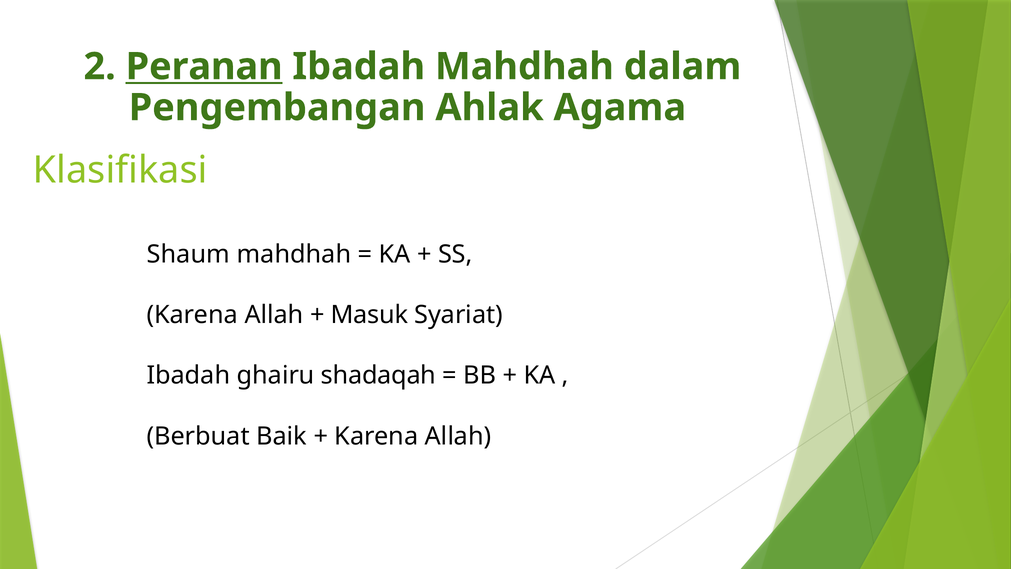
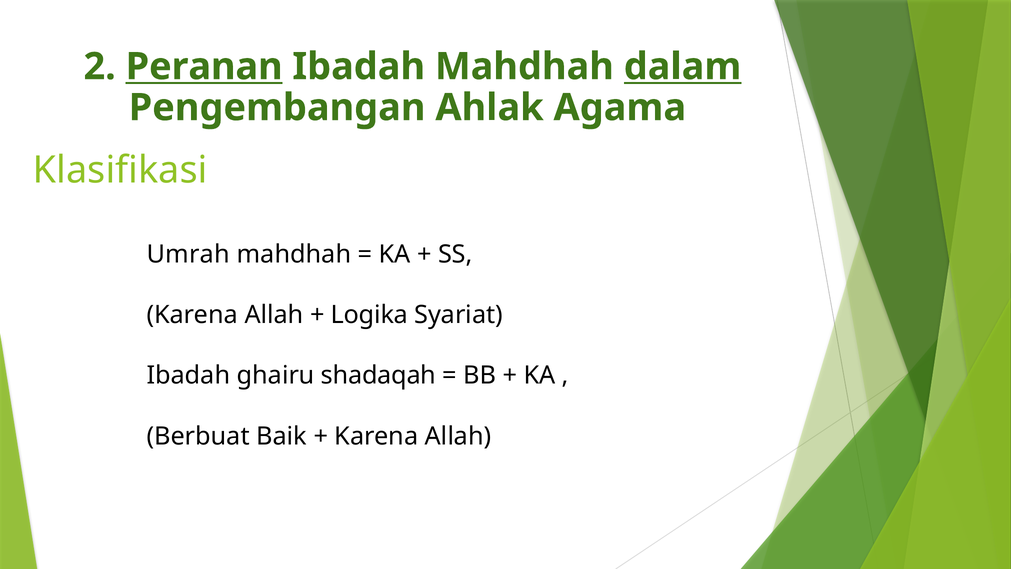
dalam underline: none -> present (683, 67)
Shaum: Shaum -> Umrah (188, 254)
Masuk: Masuk -> Logika (369, 315)
